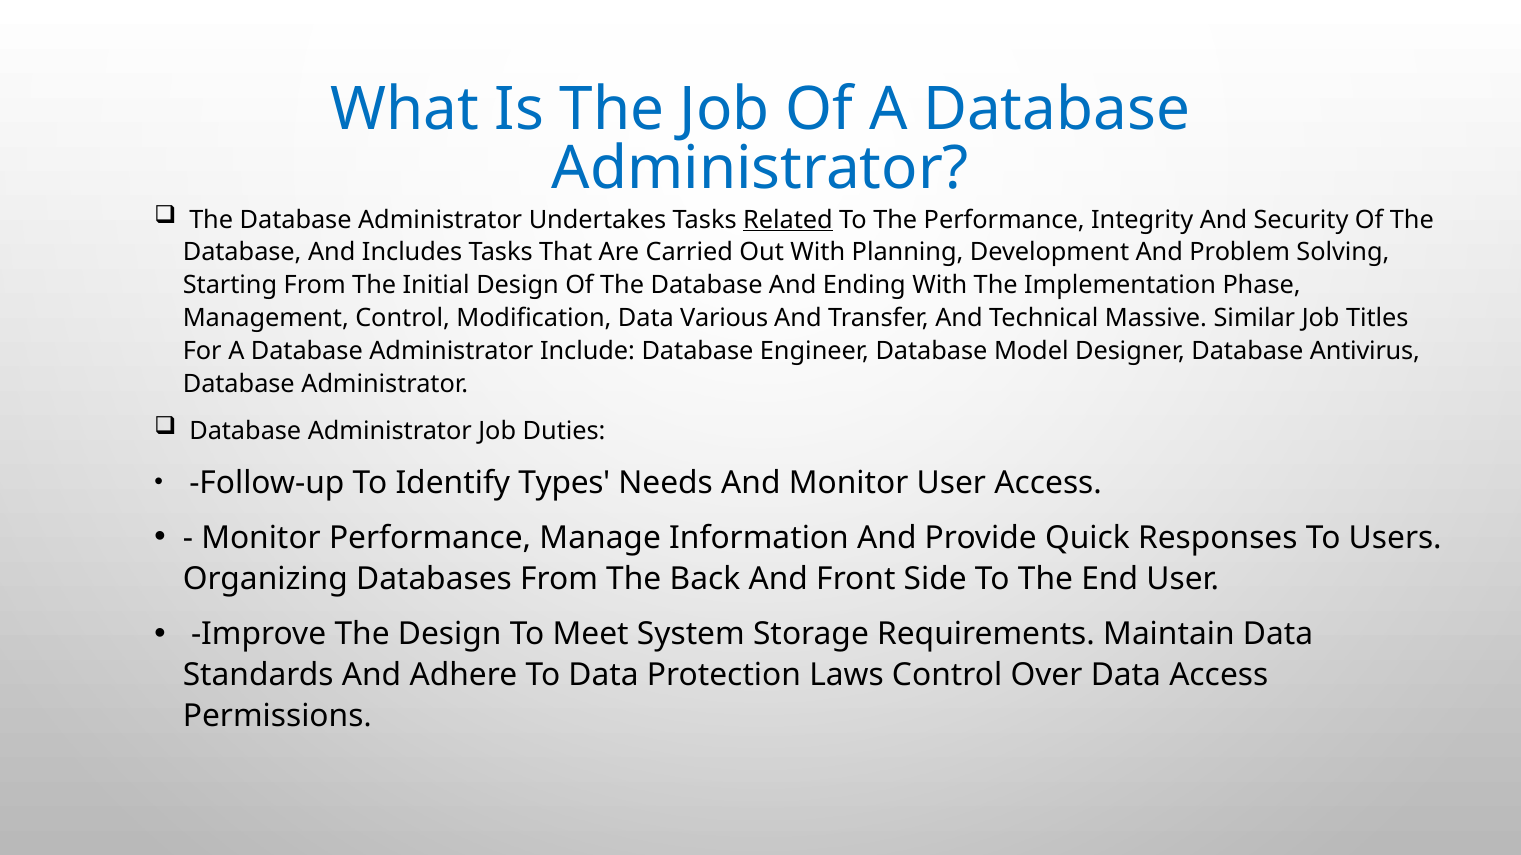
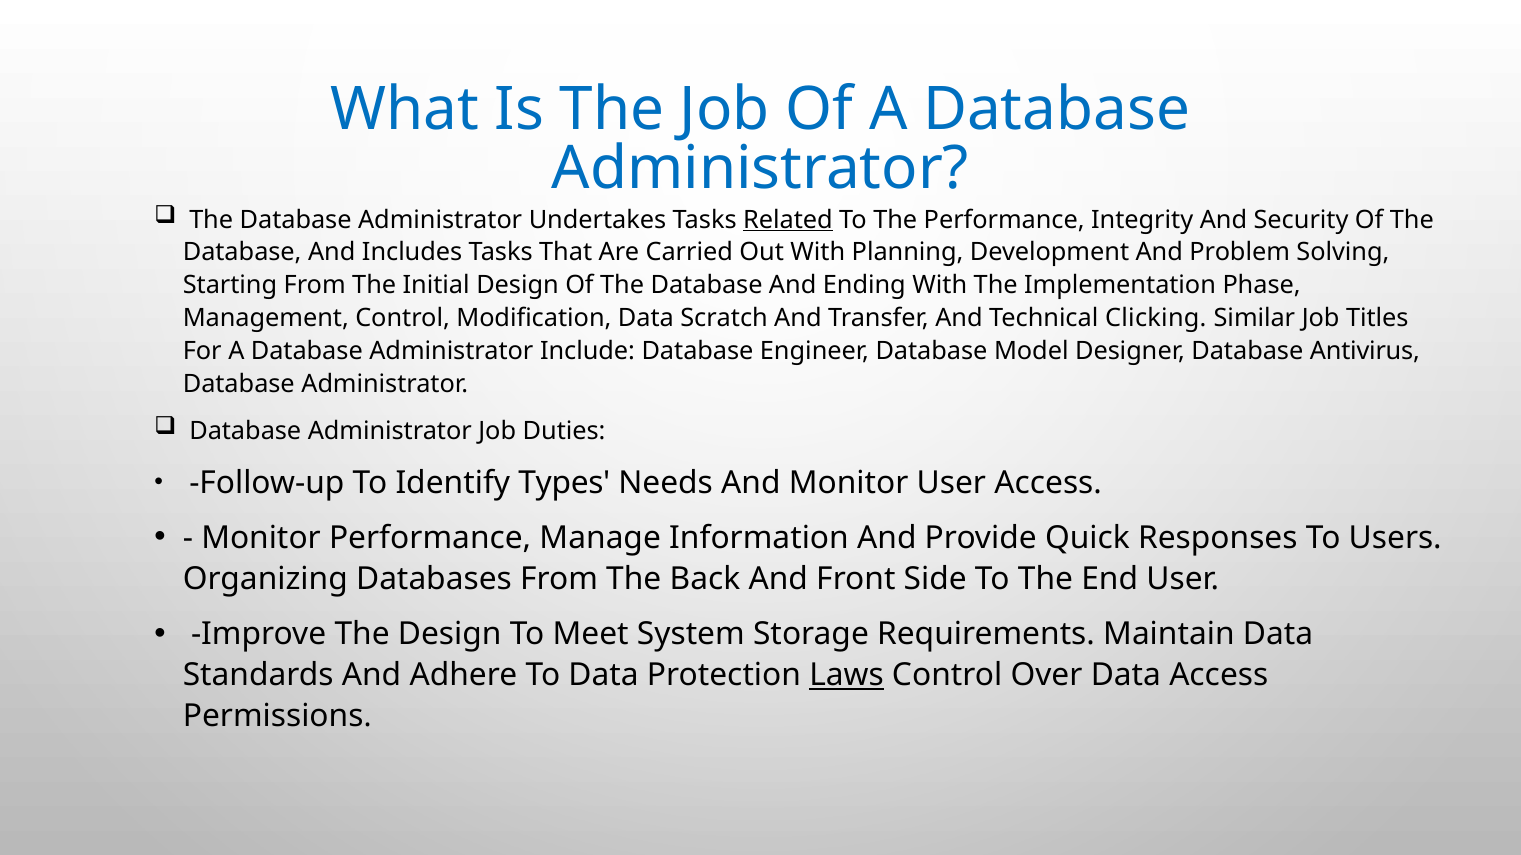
Various: Various -> Scratch (724, 318)
Massive: Massive -> Clicking (1156, 318)
Laws underline: none -> present (847, 676)
